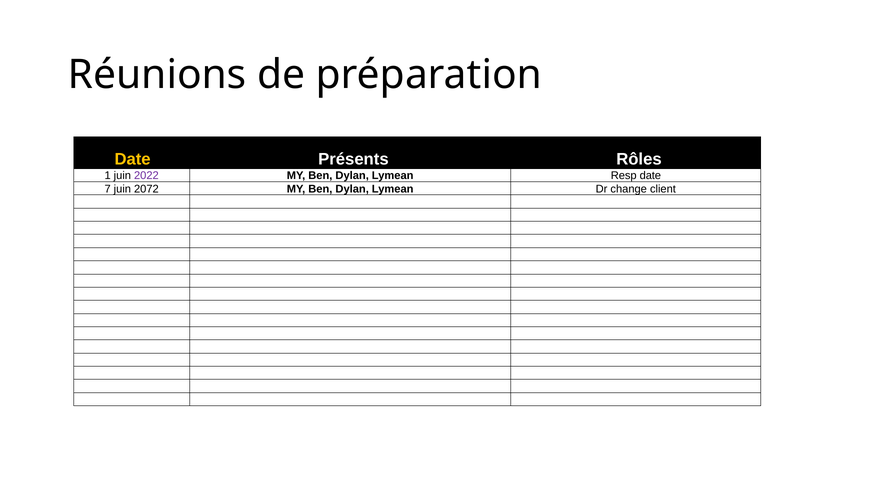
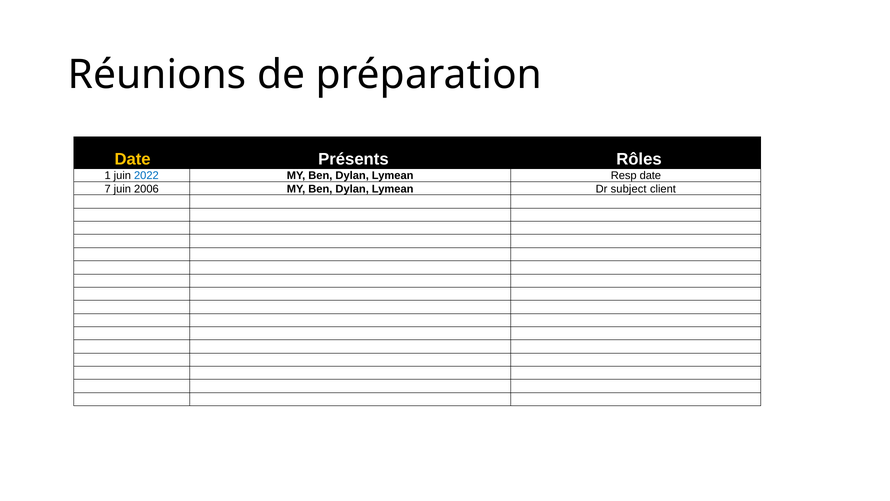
2022 colour: purple -> blue (146, 176)
2072: 2072 -> 2006 (146, 189)
change: change -> subject (629, 189)
